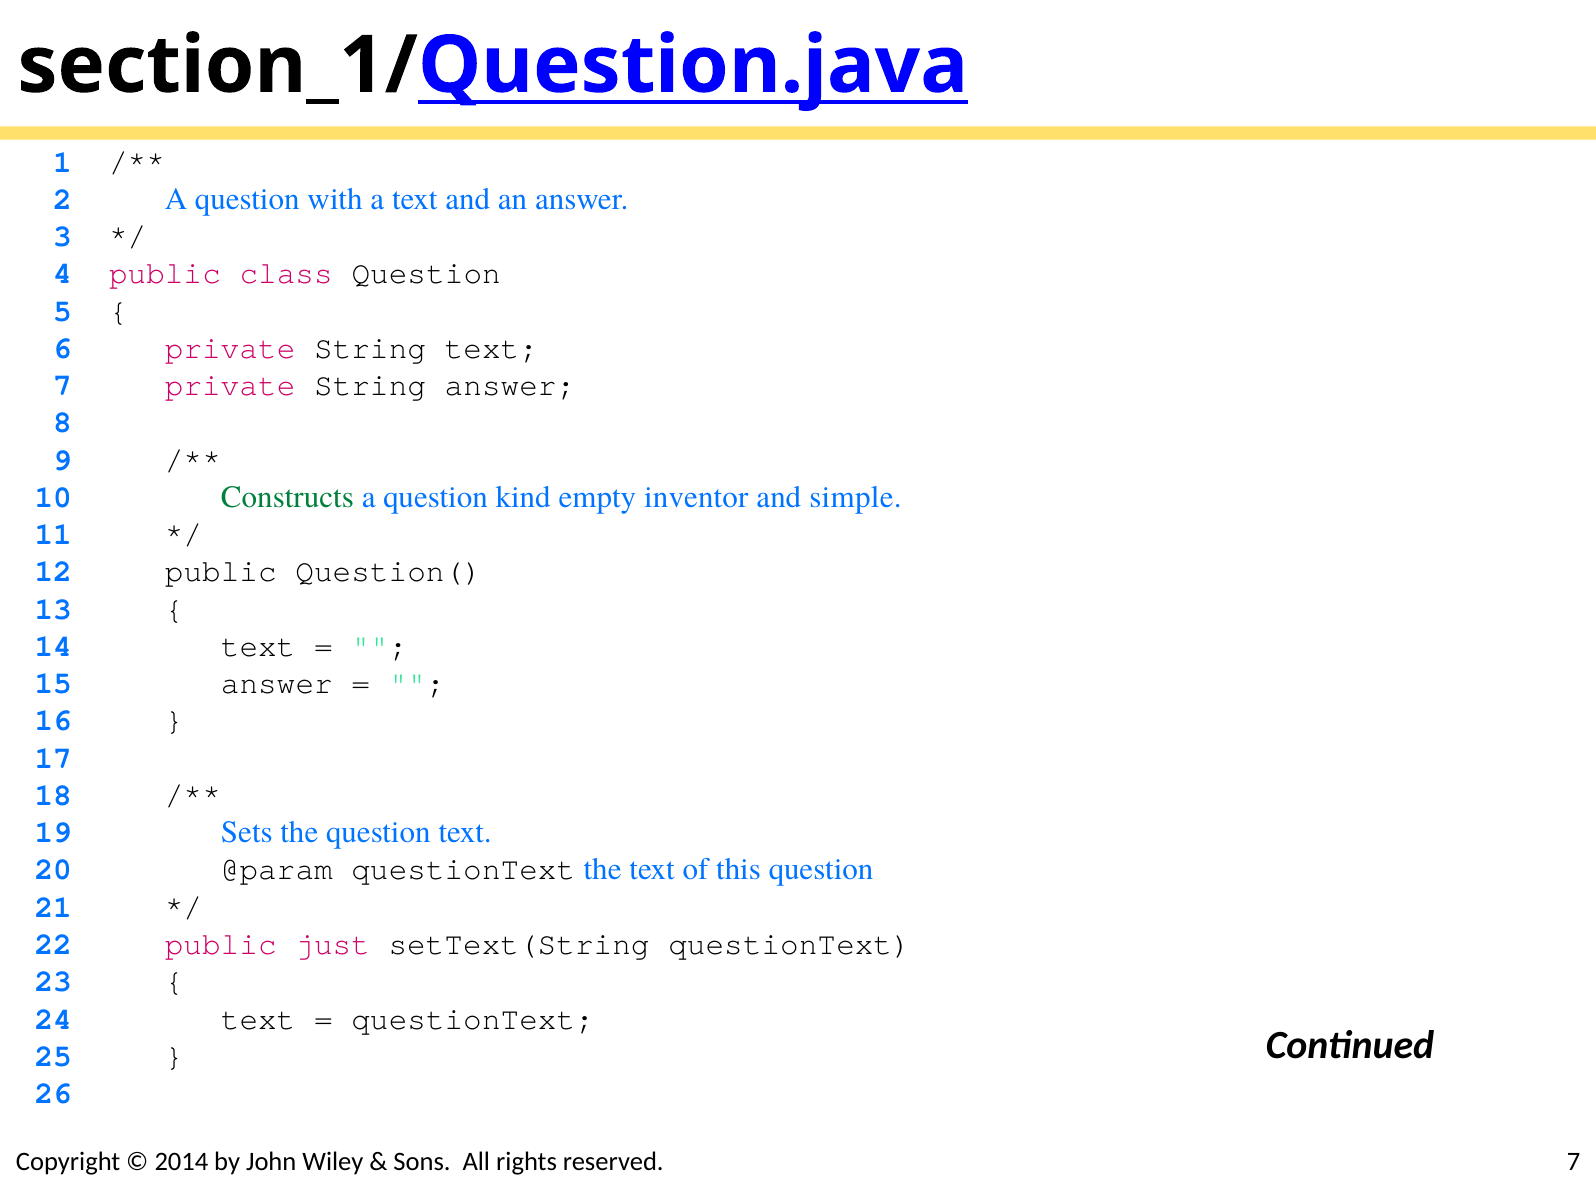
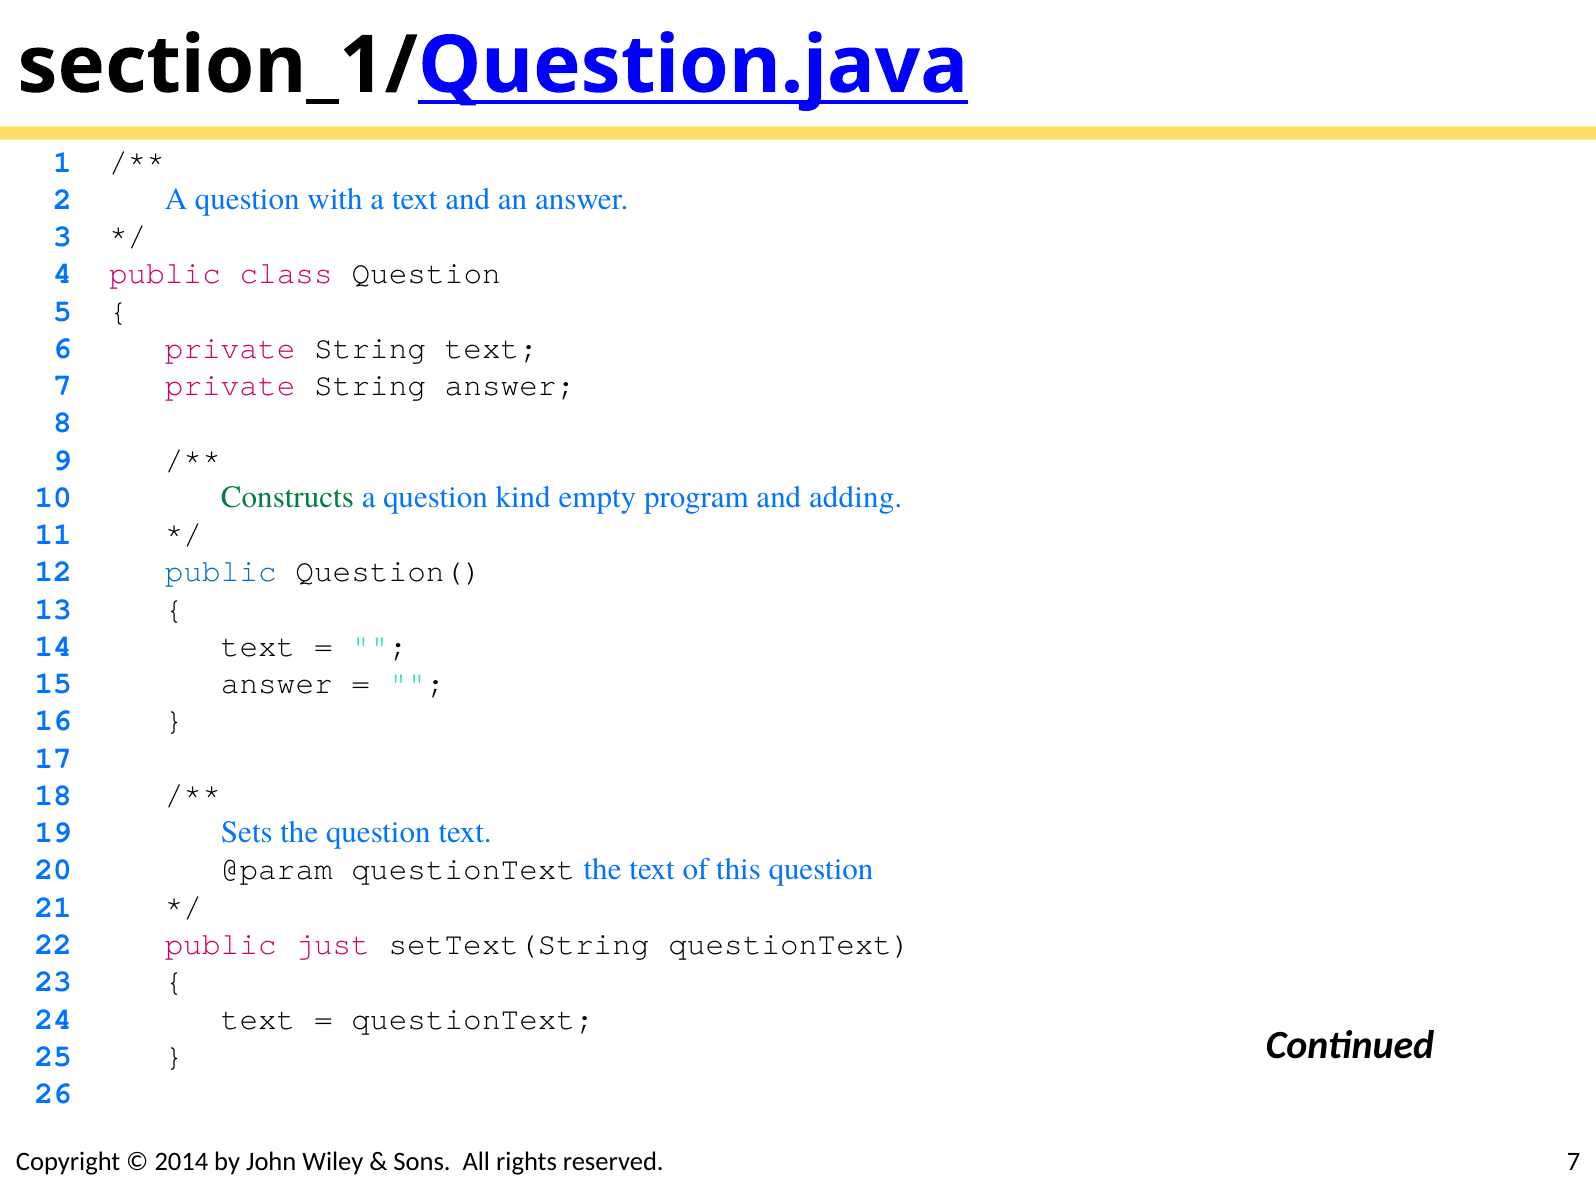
inventor: inventor -> program (696, 497)
simple: simple -> adding (856, 497)
public colour: black -> blue (221, 572)
